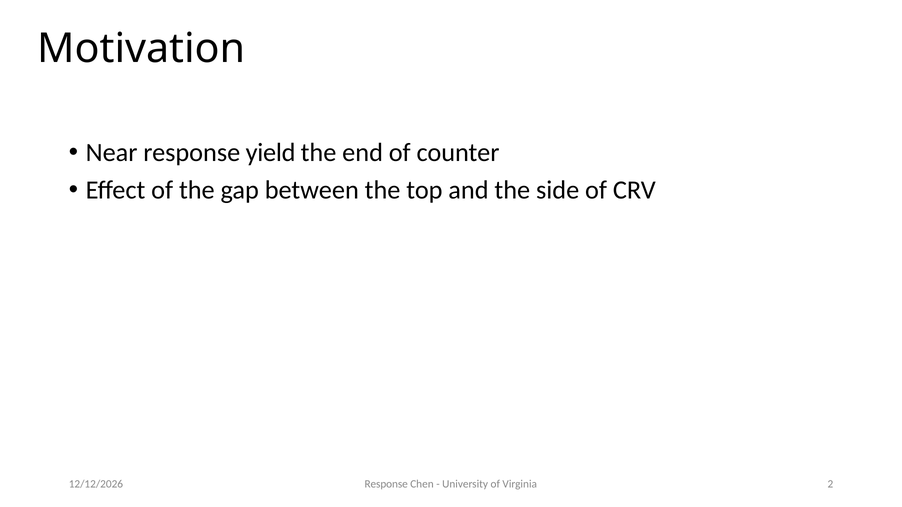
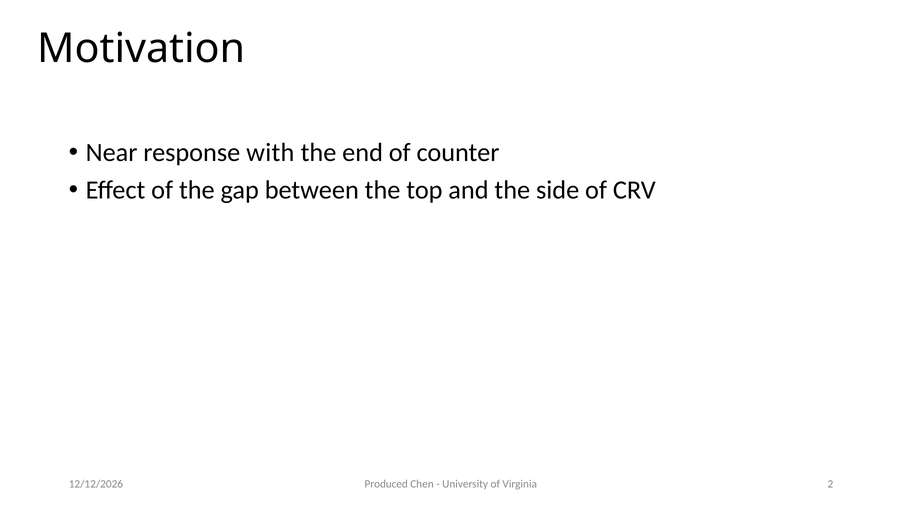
yield: yield -> with (270, 153)
Response: Response -> Produced (386, 484)
